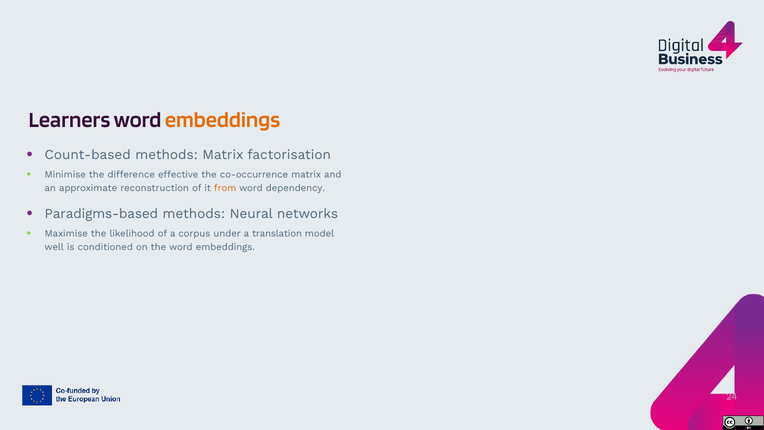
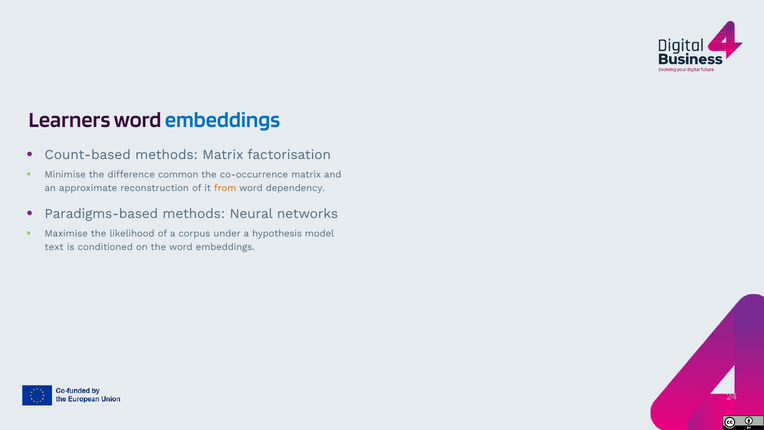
embeddings colour: orange -> blue (223, 120)
effective: effective -> common (178, 174)
translation: translation -> hypothesis (277, 233)
well: well -> text (54, 247)
